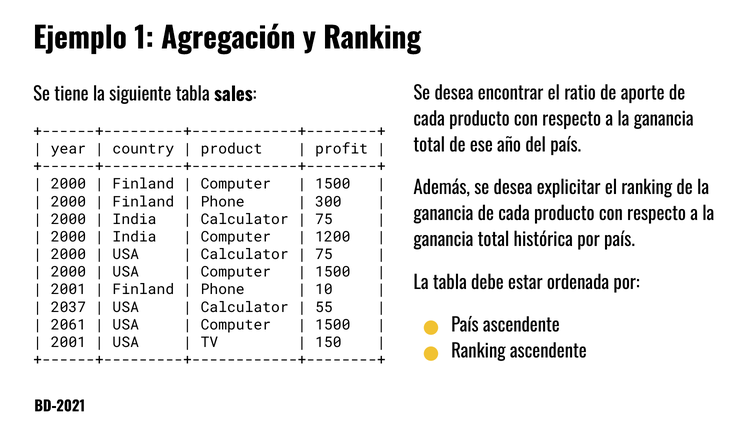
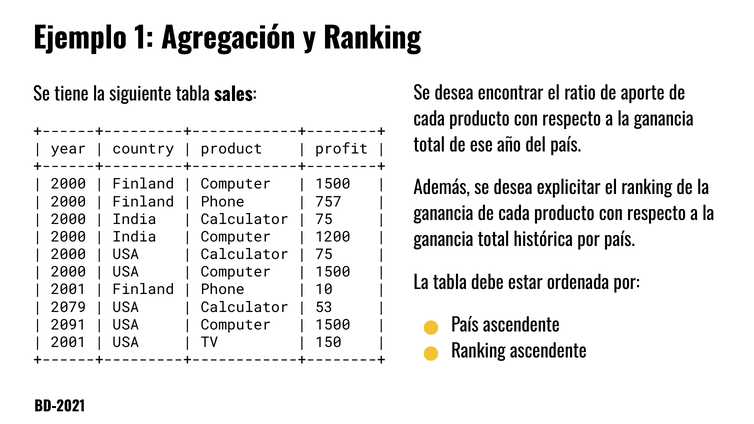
300: 300 -> 757 (328, 202)
2037: 2037 -> 2079 (68, 307)
55: 55 -> 53 (324, 307)
2061: 2061 -> 2091 (68, 325)
